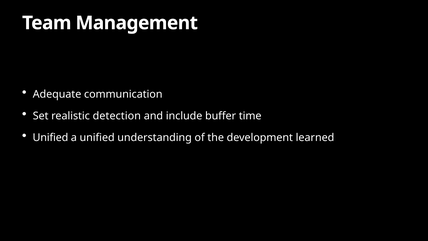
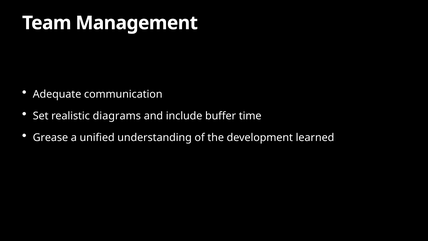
detection: detection -> diagrams (117, 116)
Unified: Unified -> Grease (50, 137)
